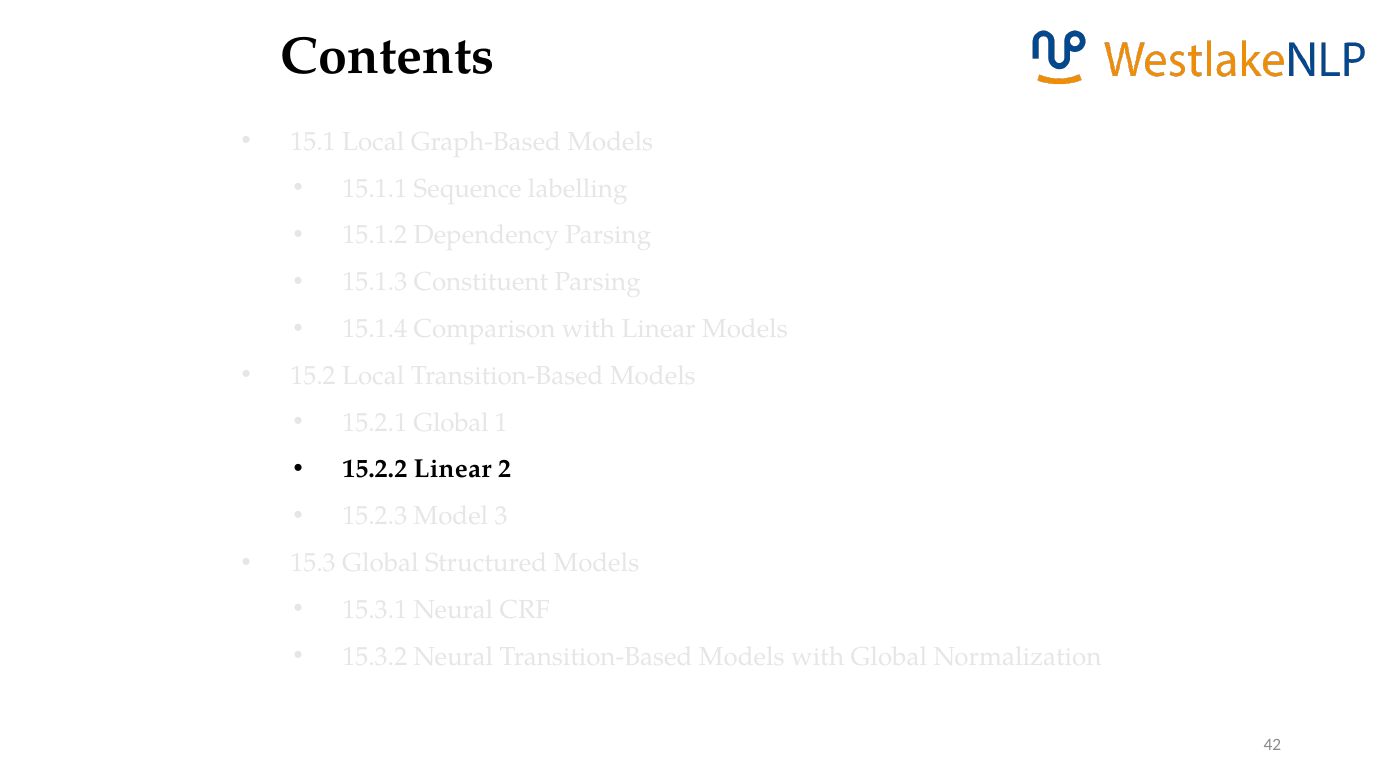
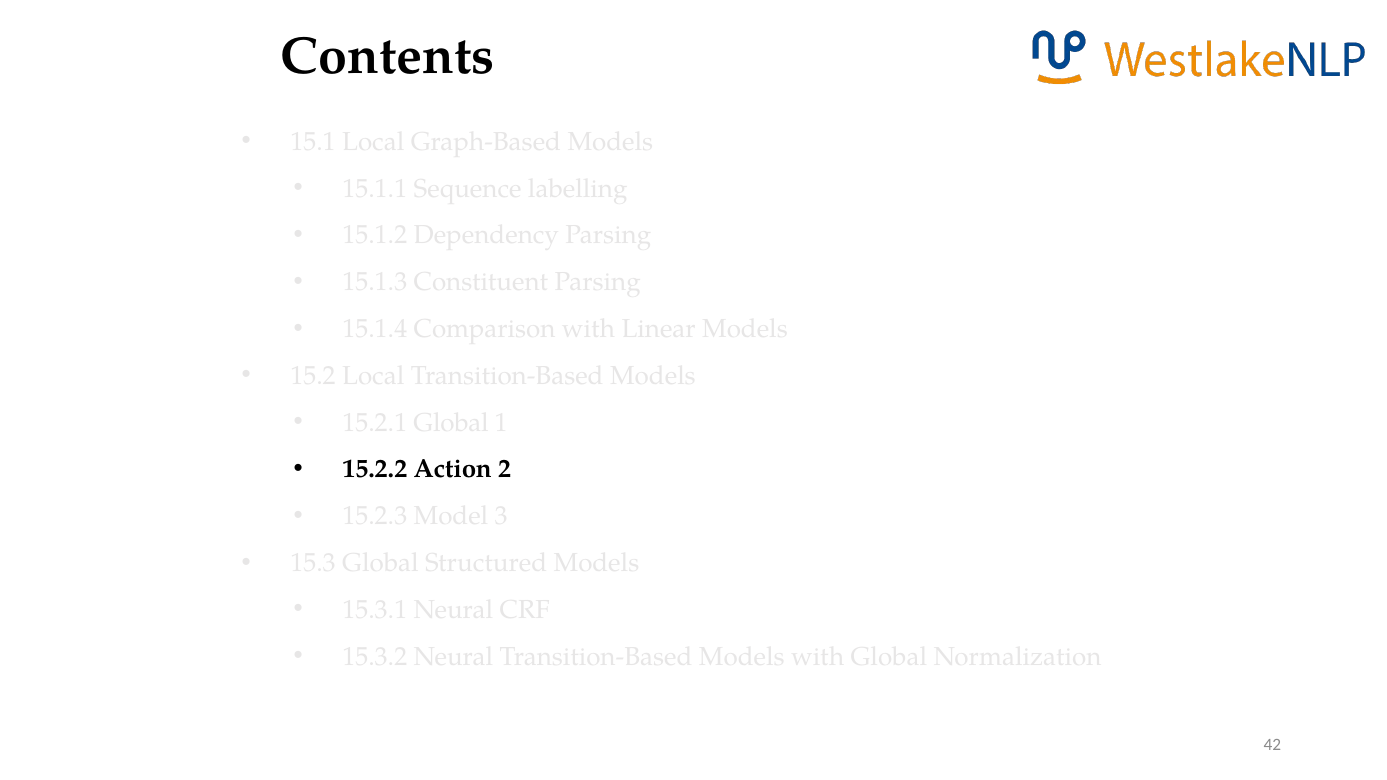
15.2.2 Linear: Linear -> Action (453, 469)
